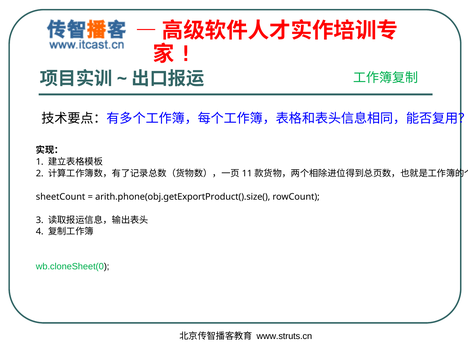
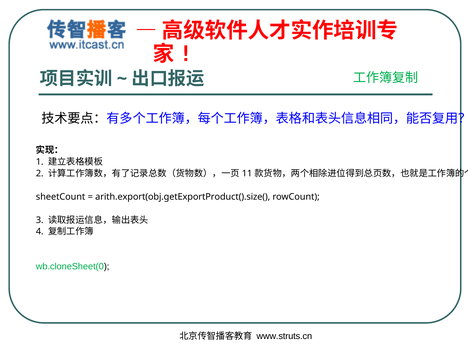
arith.phone(obj.getExportProduct().size(: arith.phone(obj.getExportProduct().size( -> arith.export(obj.getExportProduct().size( (183, 197)
